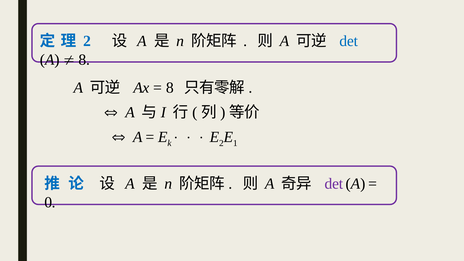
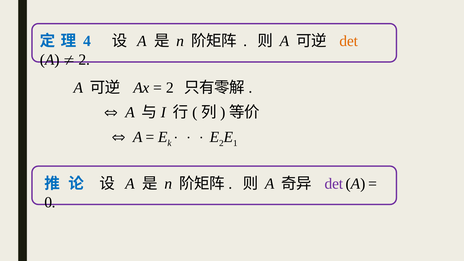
2: 2 -> 4 (87, 41)
det colour: blue -> orange (349, 41)
8: 8 -> 2 (84, 60)
8: 8 -> 2 (170, 88)
